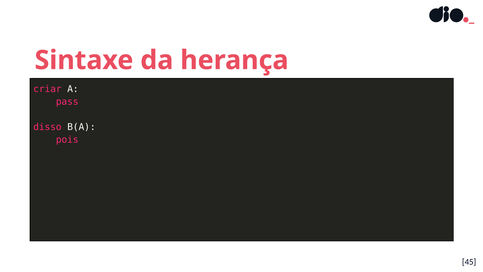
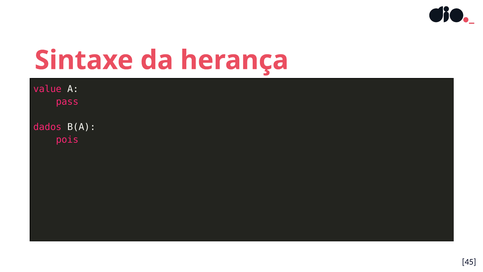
criar: criar -> value (47, 89)
disso: disso -> dados (47, 127)
